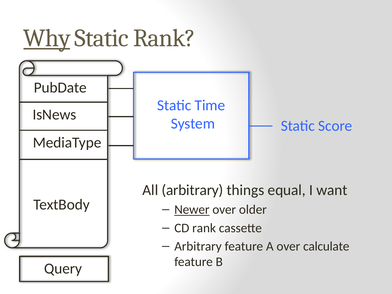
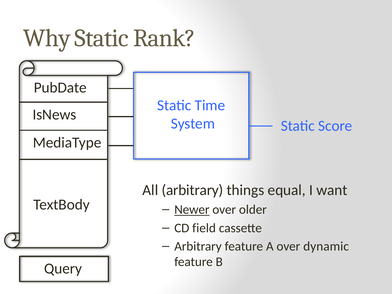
Why underline: present -> none (47, 38)
CD rank: rank -> field (204, 228)
calculate: calculate -> dynamic (326, 246)
